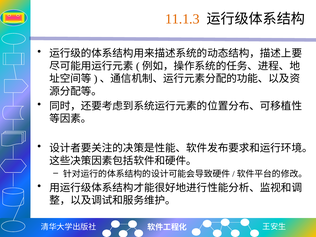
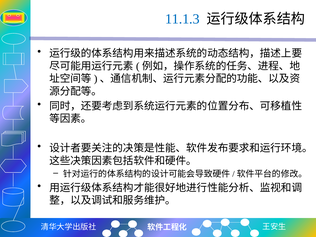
11.1.3 colour: orange -> blue (182, 19)
